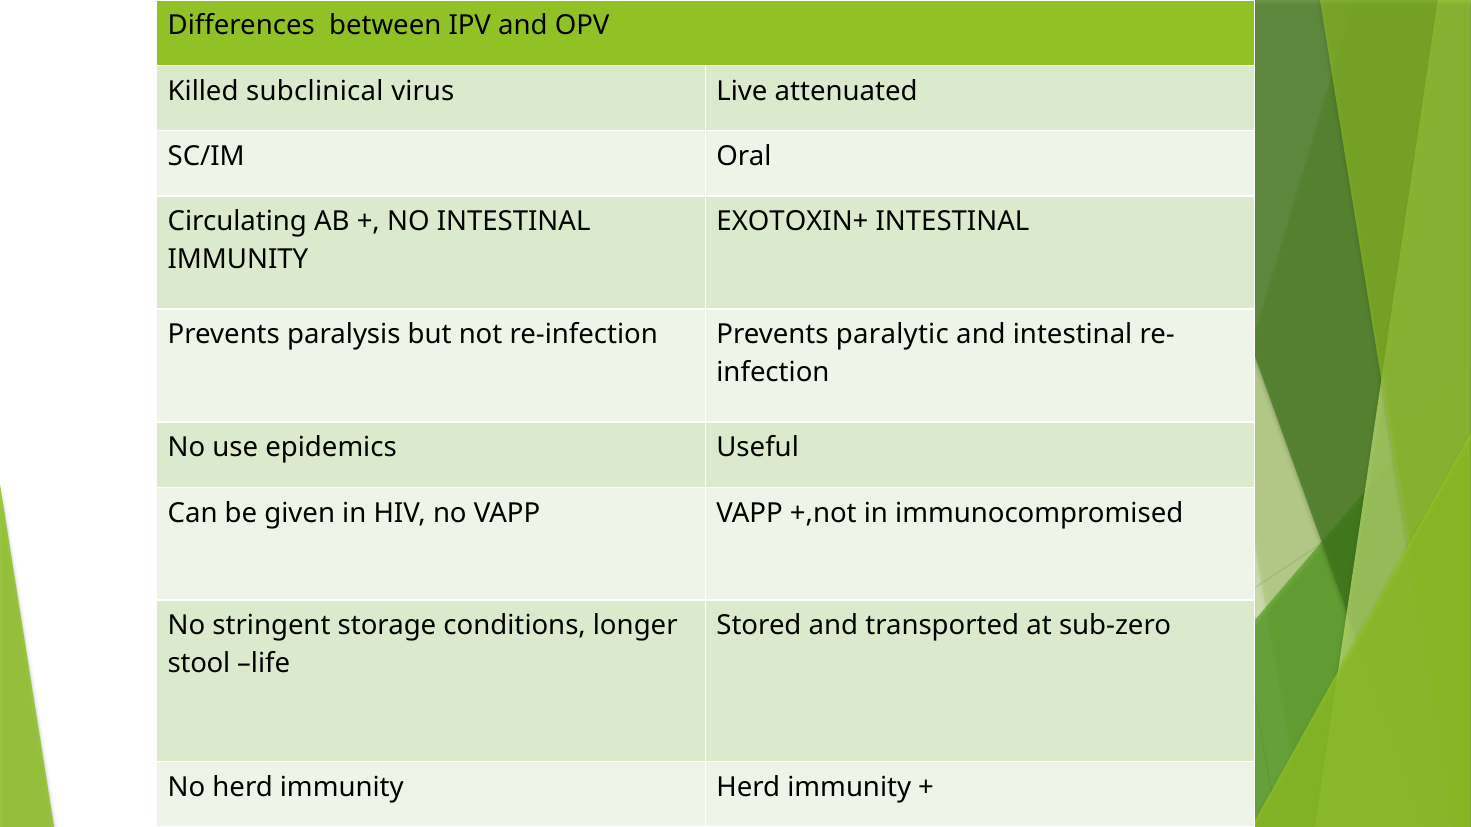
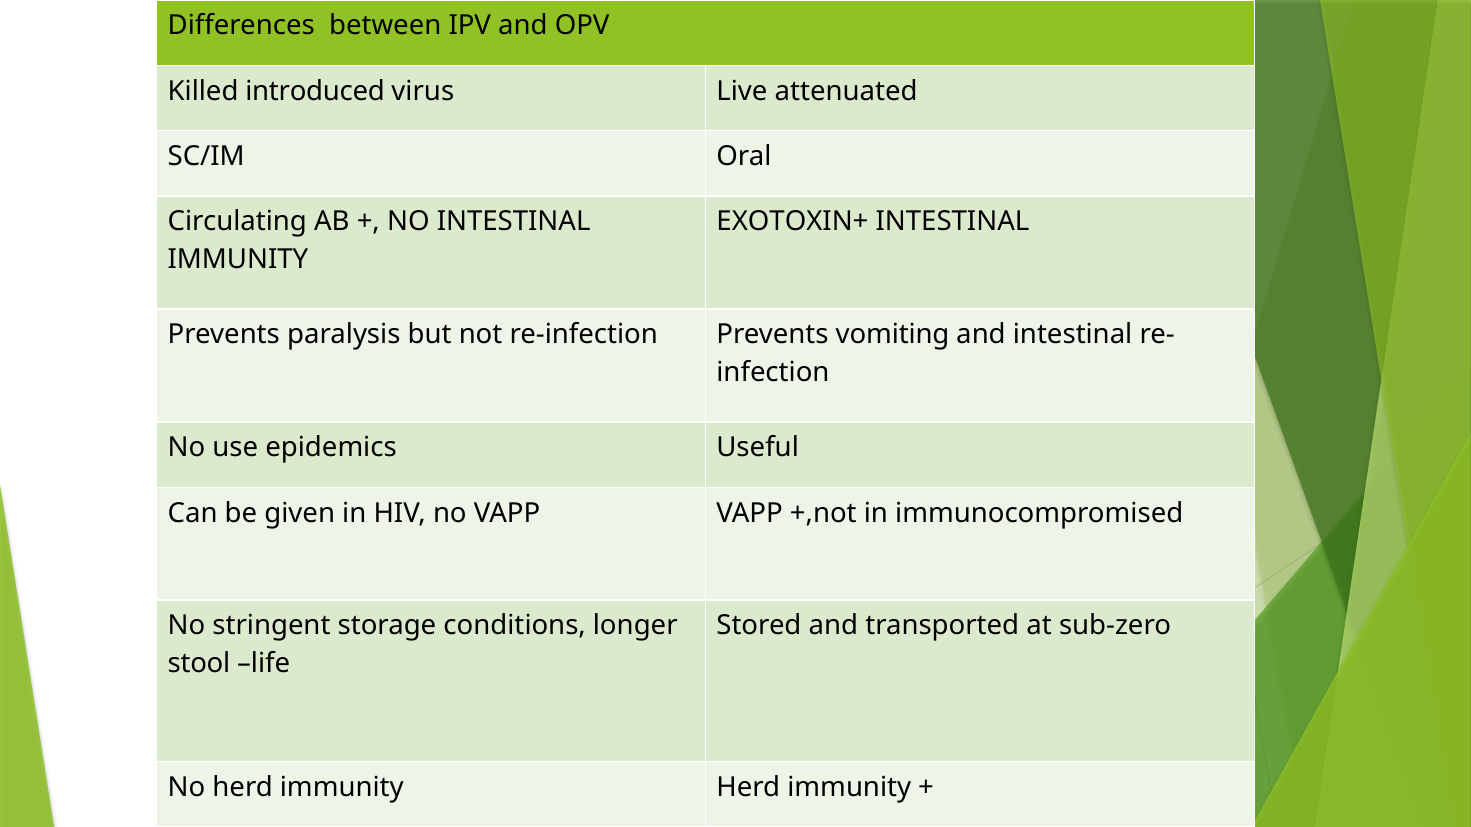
subclinical: subclinical -> introduced (315, 91)
paralytic: paralytic -> vomiting (893, 335)
